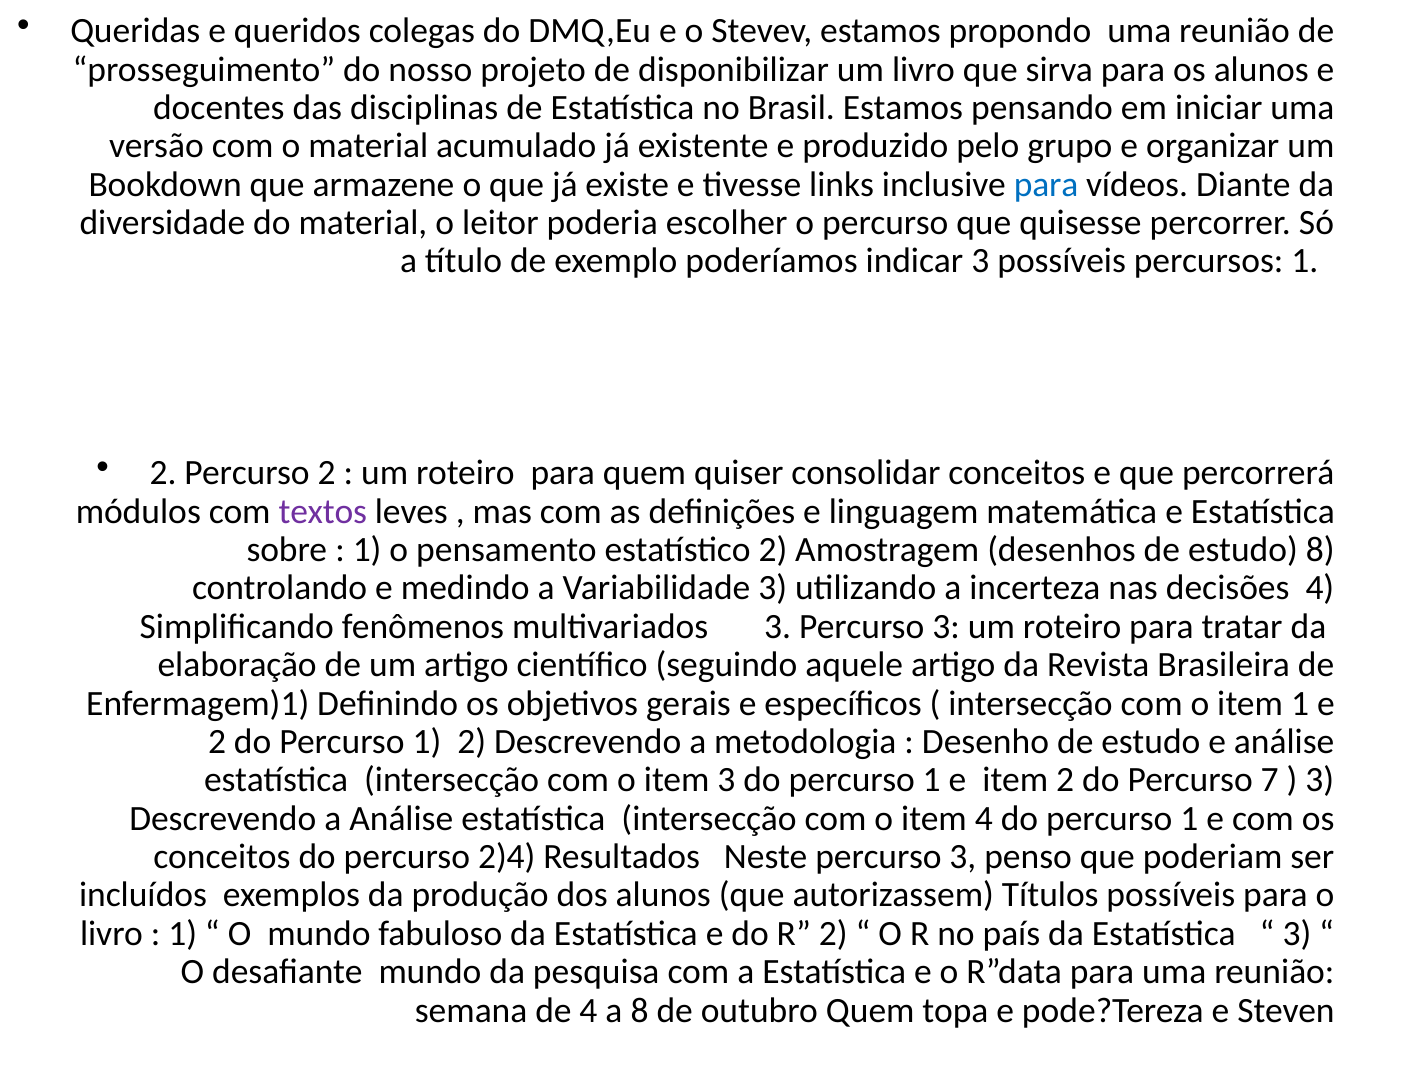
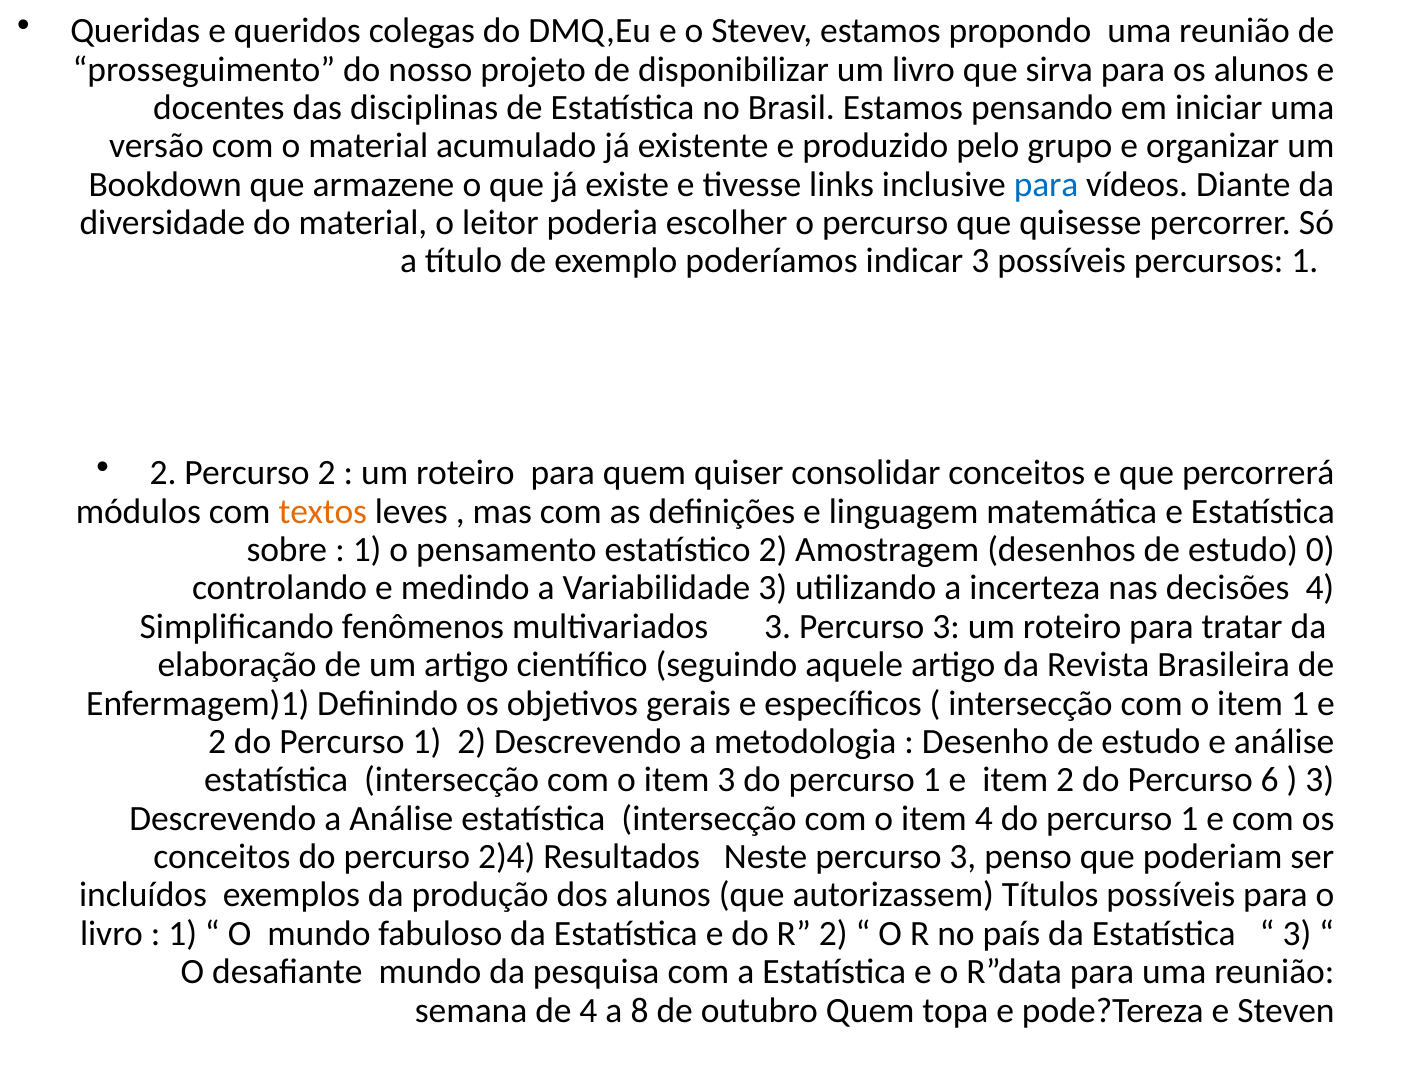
textos colour: purple -> orange (323, 511)
estudo 8: 8 -> 0 (1320, 550)
7: 7 -> 6 (1270, 780)
